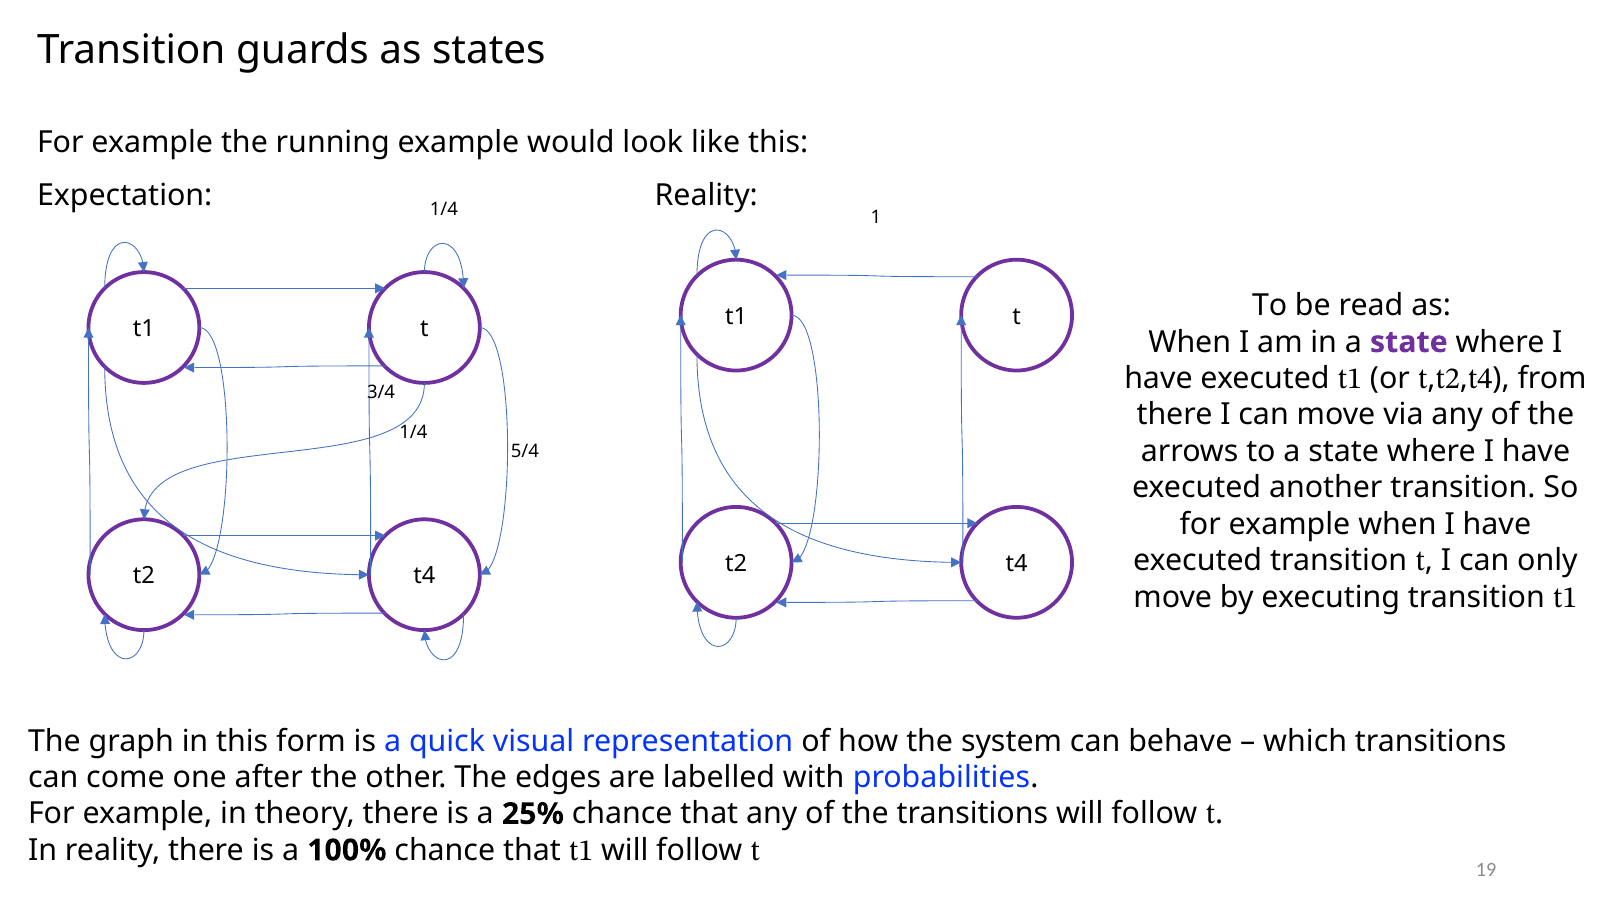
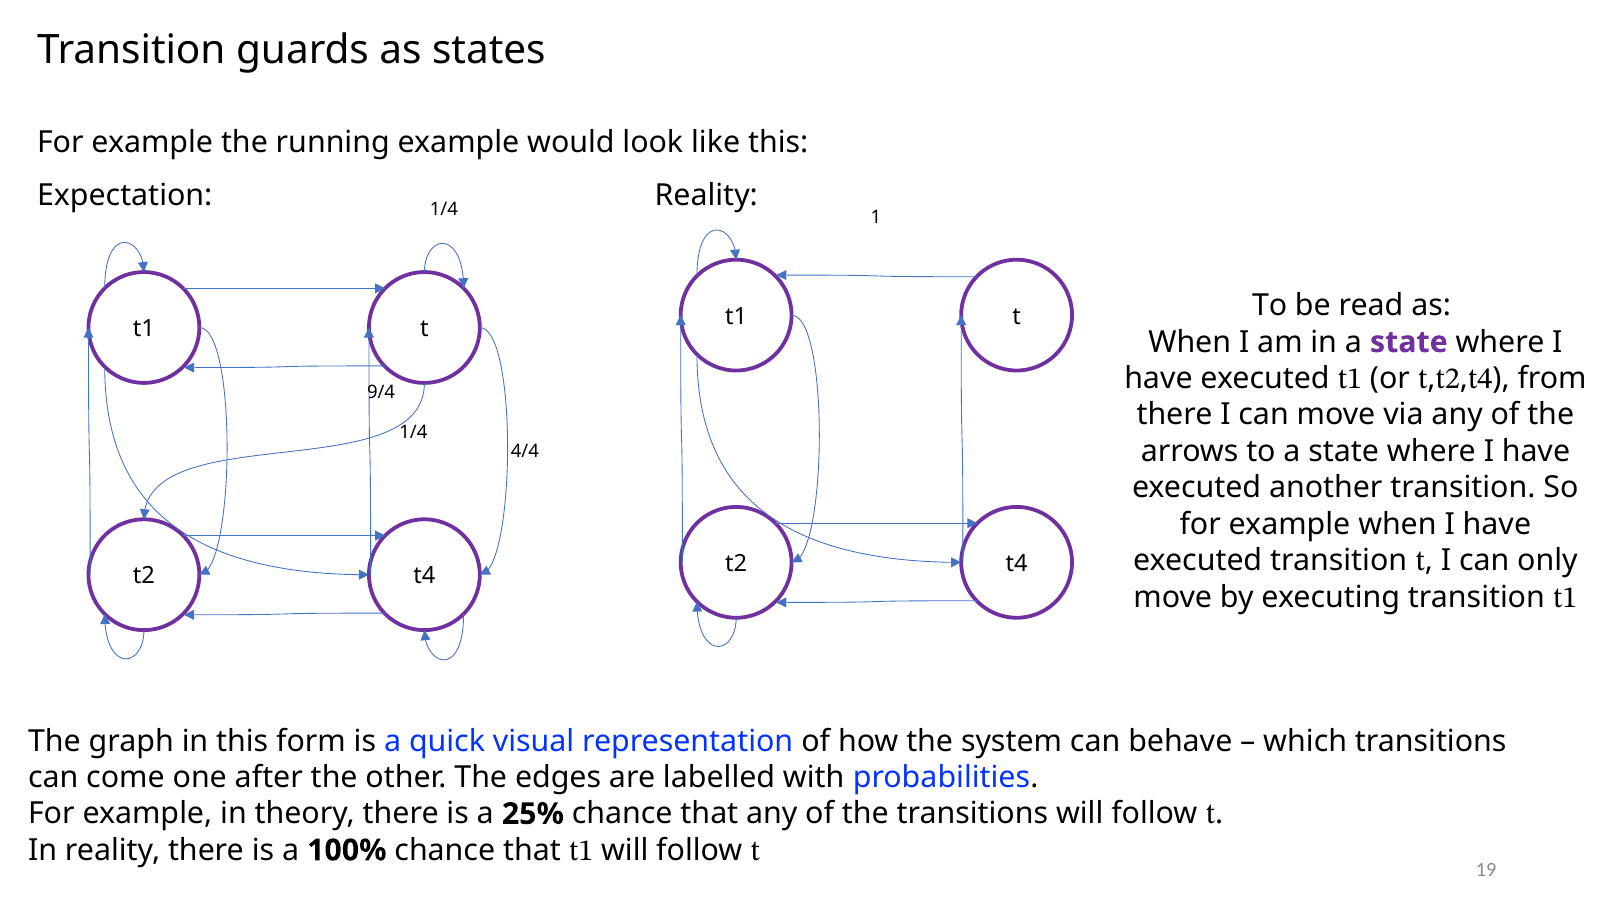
3/4: 3/4 -> 9/4 (381, 392)
5/4: 5/4 -> 4/4 (525, 451)
